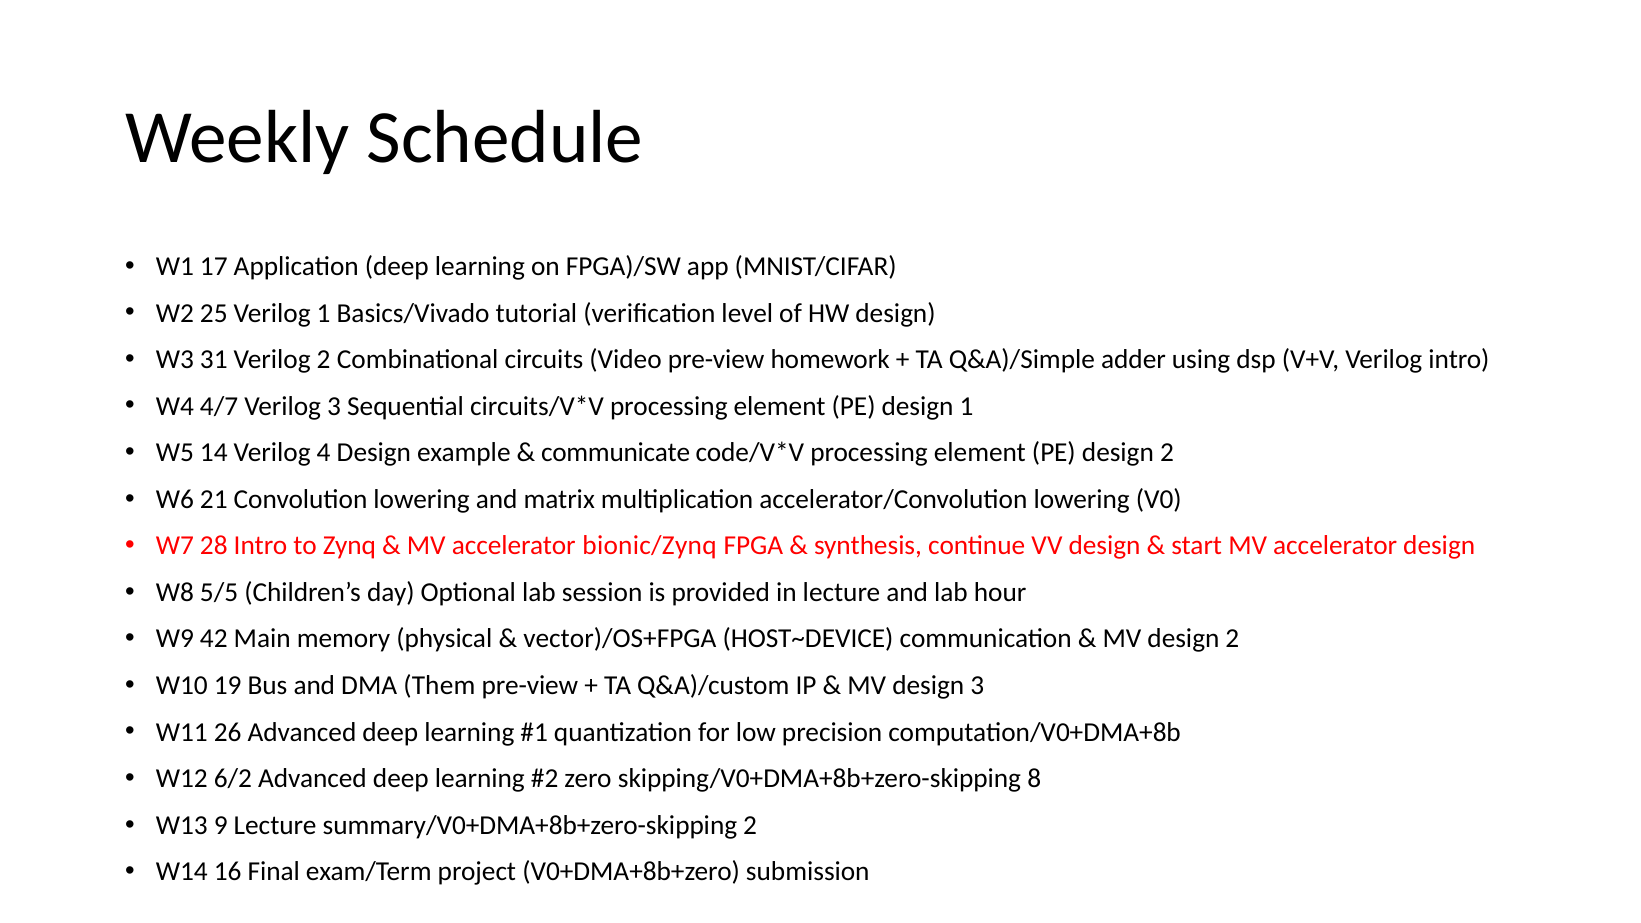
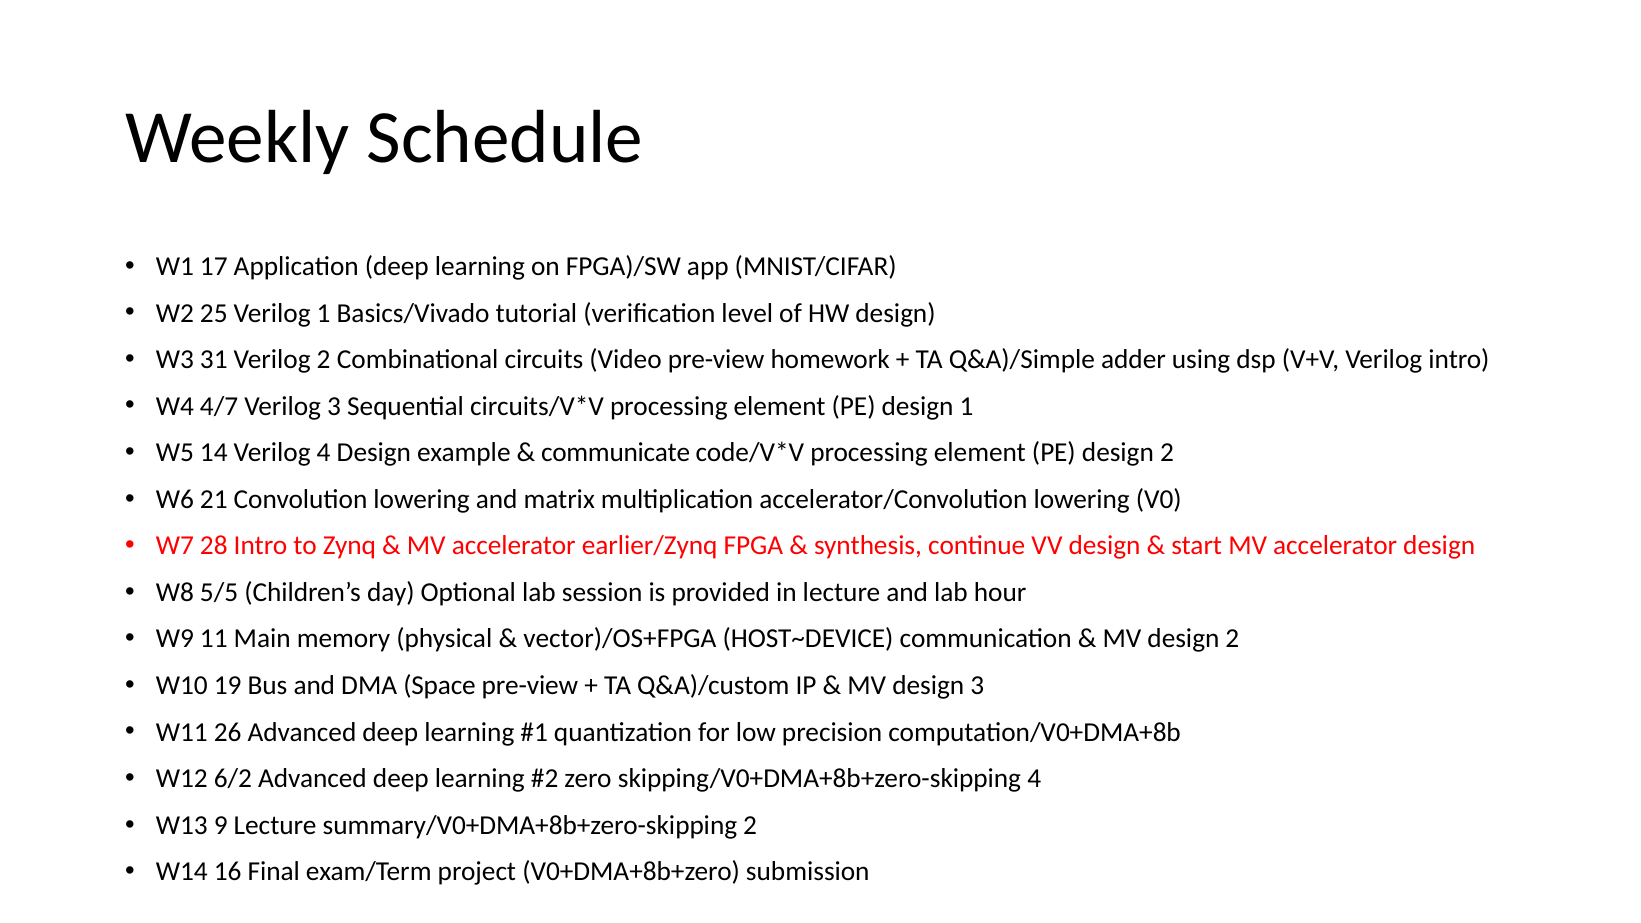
bionic/Zynq: bionic/Zynq -> earlier/Zynq (650, 546)
42: 42 -> 11 (214, 639)
Them: Them -> Space (440, 686)
skipping/V0+DMA+8b+zero-skipping 8: 8 -> 4 (1034, 779)
